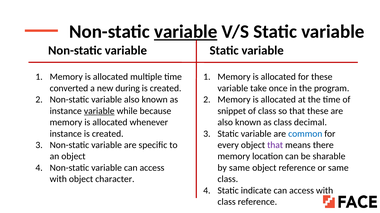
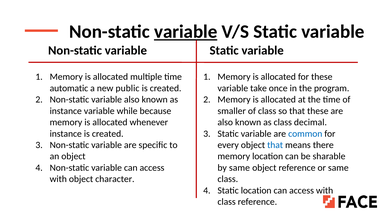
converted: converted -> automatic (69, 89)
during: during -> public (128, 89)
variable underline: present -> none (99, 111)
snippet: snippet -> smaller (232, 111)
that colour: purple -> blue (275, 146)
Static indicate: indicate -> location (256, 191)
